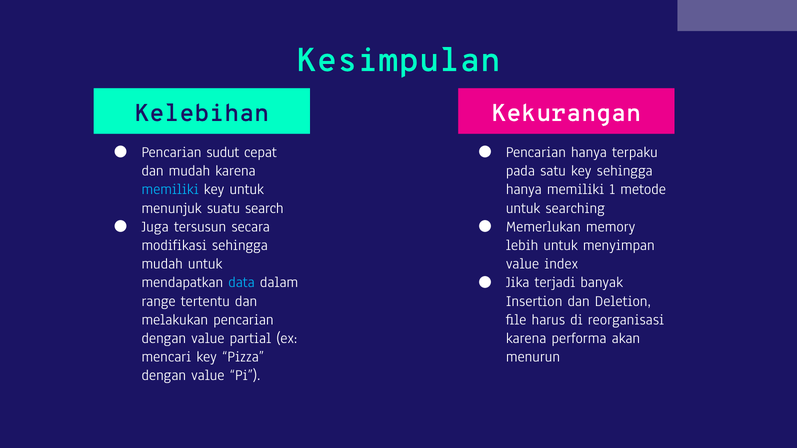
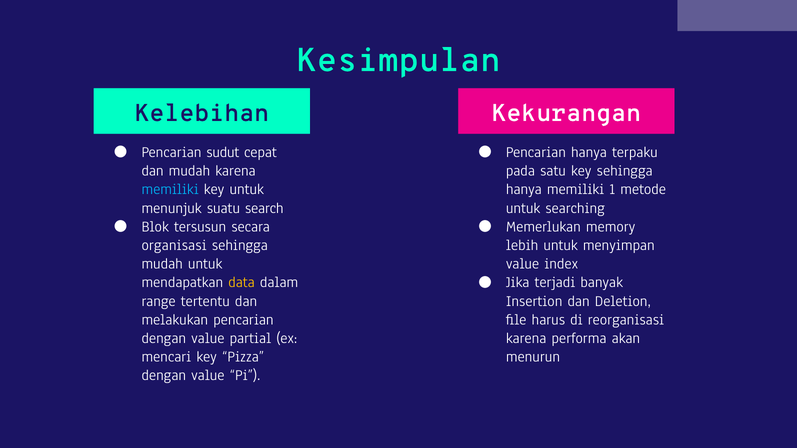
Juga: Juga -> Blok (155, 227)
modifikasi: modifikasi -> organisasi (174, 245)
data colour: light blue -> yellow (242, 283)
